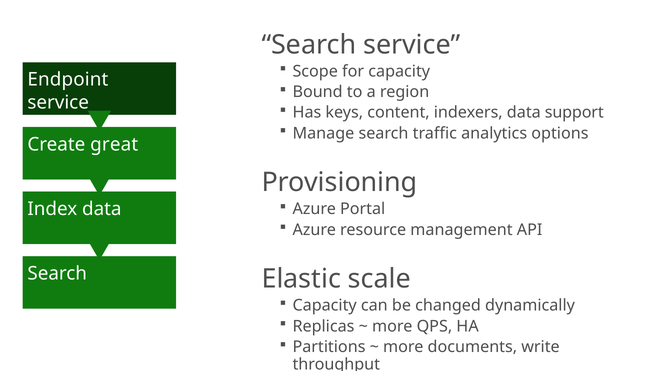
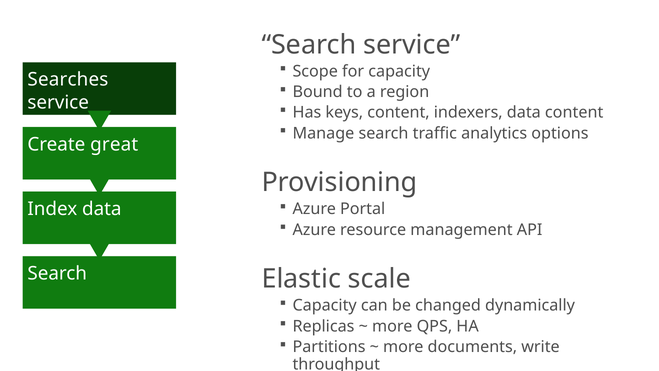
Endpoint: Endpoint -> Searches (68, 80)
data support: support -> content (574, 112)
